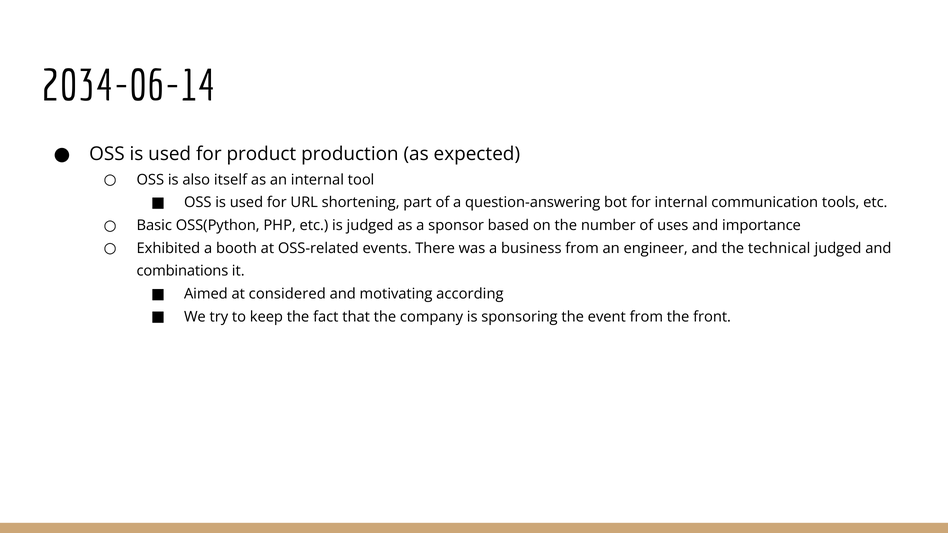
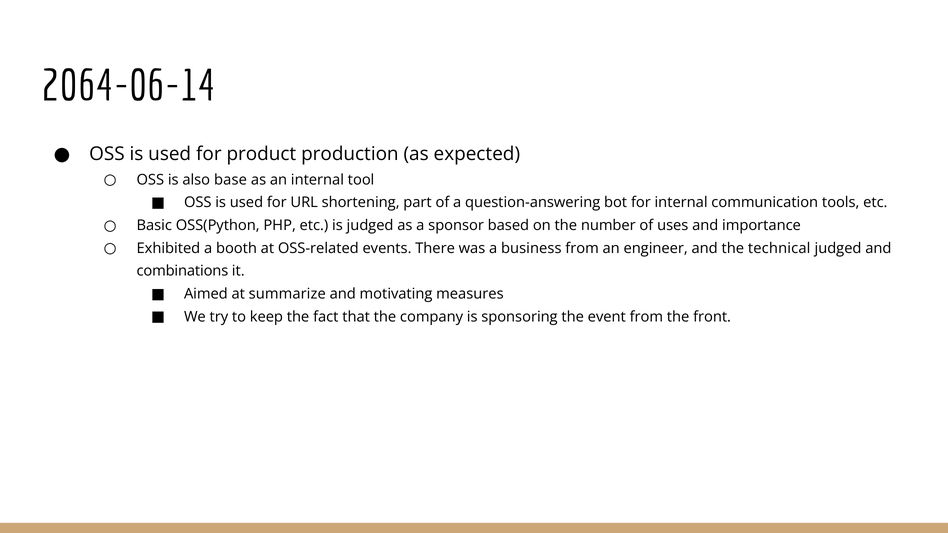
2034-06-14: 2034-06-14 -> 2064-06-14 (129, 86)
itself: itself -> base (230, 180)
considered: considered -> summarize (287, 294)
according: according -> measures (470, 294)
